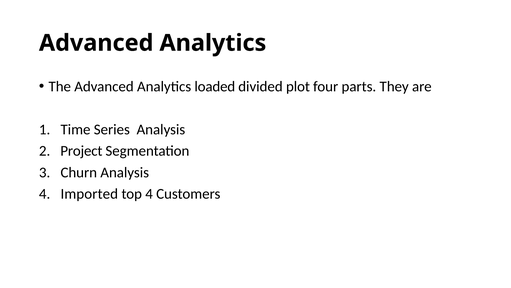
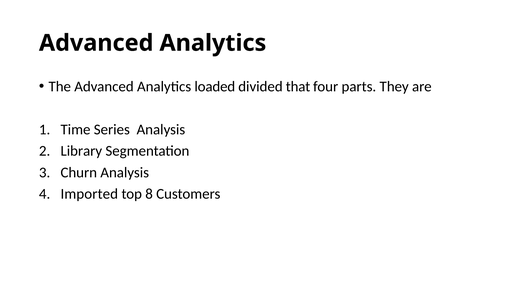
plot: plot -> that (298, 86)
Project: Project -> Library (81, 151)
top 4: 4 -> 8 (149, 194)
